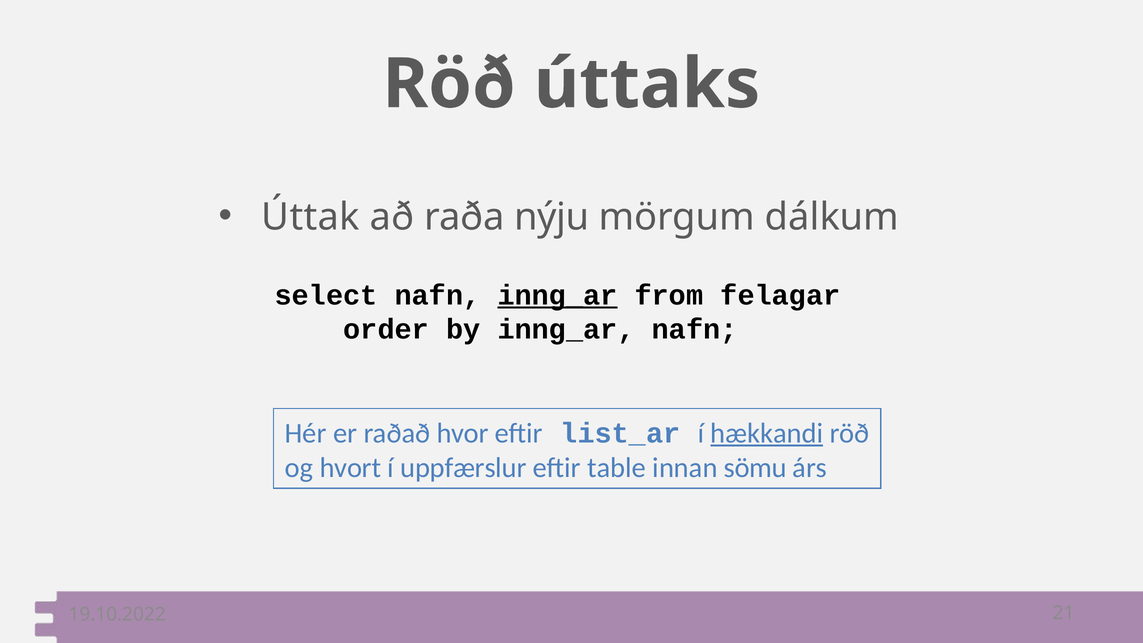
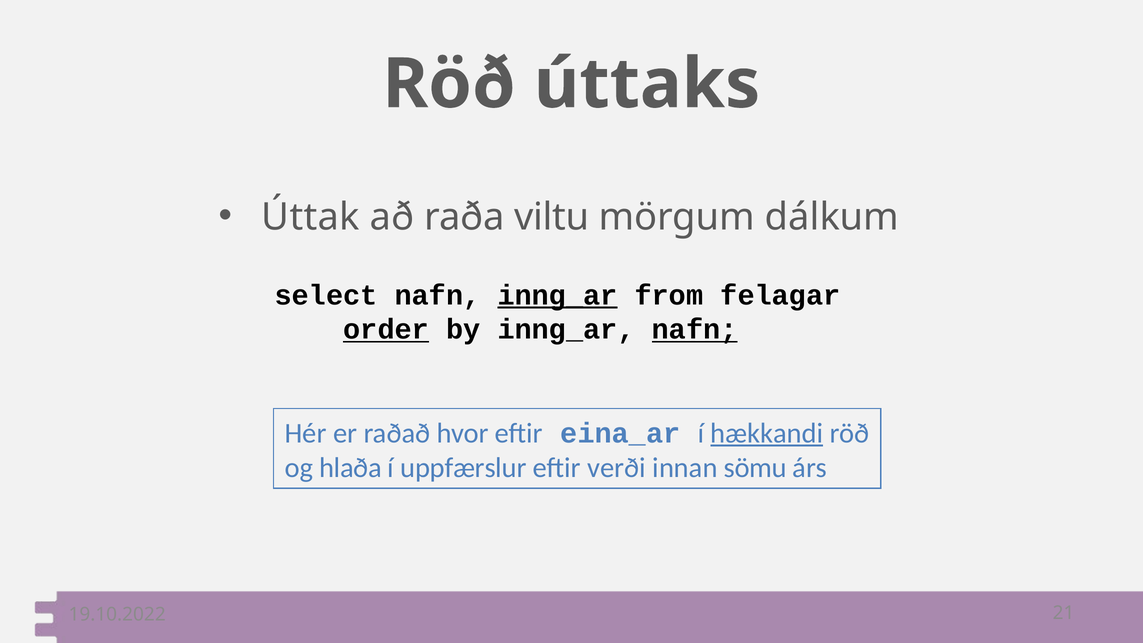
nýju: nýju -> viltu (552, 217)
order underline: none -> present (386, 329)
nafn underline: none -> present (695, 329)
list_ar: list_ar -> eina_ar (620, 433)
hvort: hvort -> hlaða (350, 468)
table: table -> verði (617, 468)
